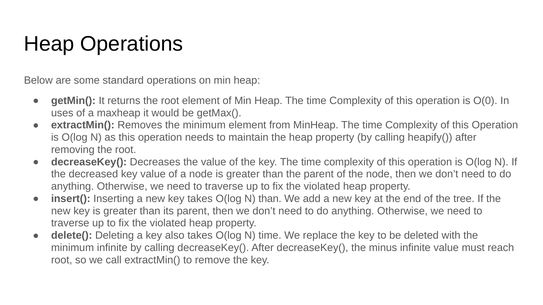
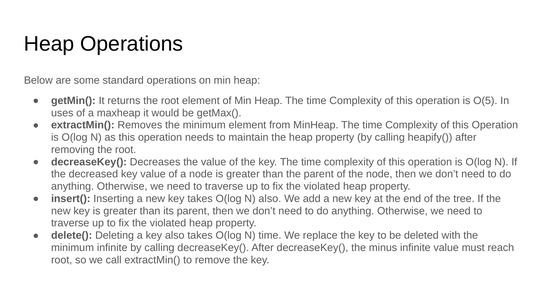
O(0: O(0 -> O(5 (485, 101)
N than: than -> also (270, 199)
